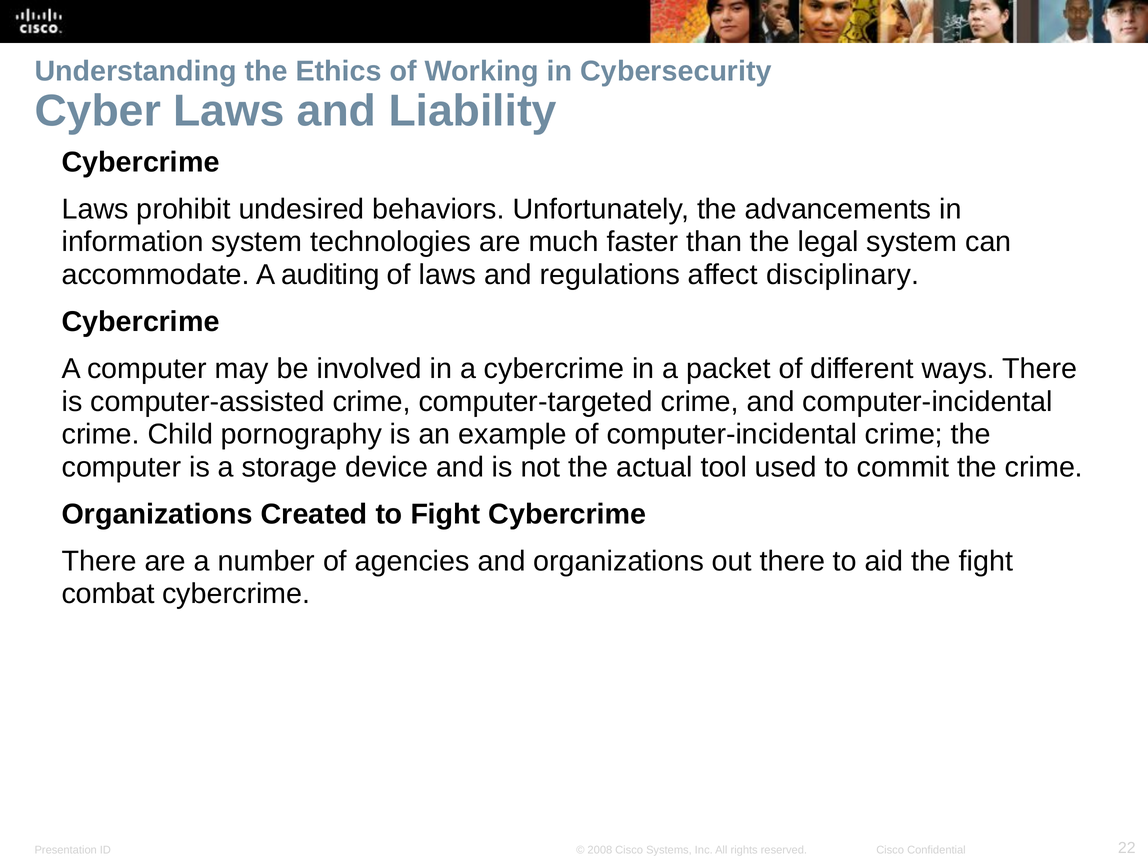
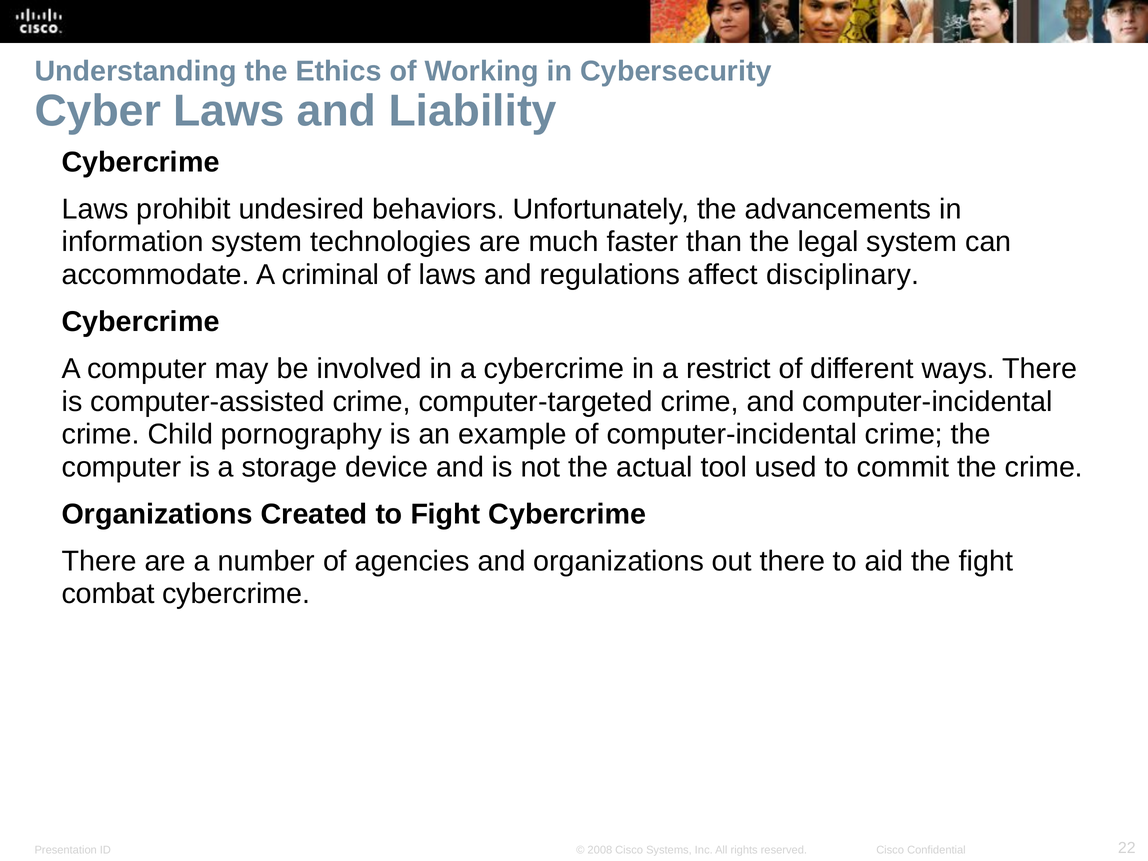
auditing: auditing -> criminal (330, 275)
packet: packet -> restrict (729, 369)
